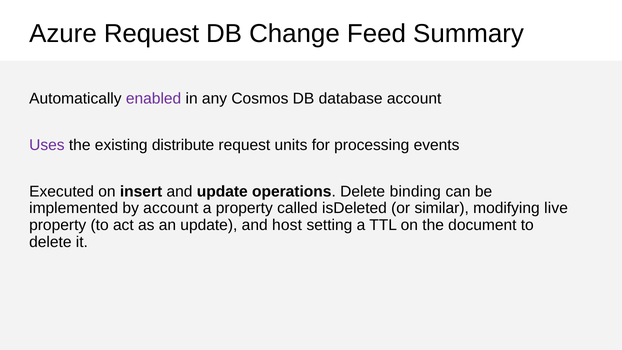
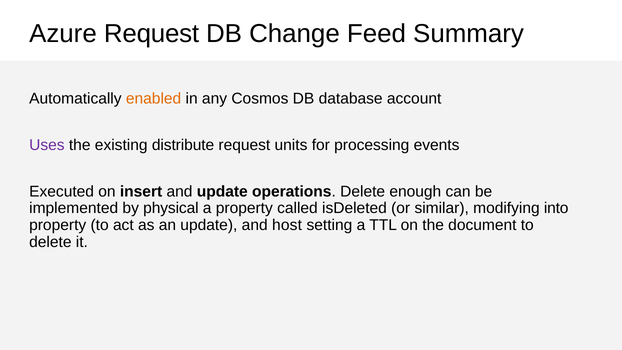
enabled colour: purple -> orange (154, 98)
binding: binding -> enough (415, 191)
by account: account -> physical (171, 208)
live: live -> into (556, 208)
